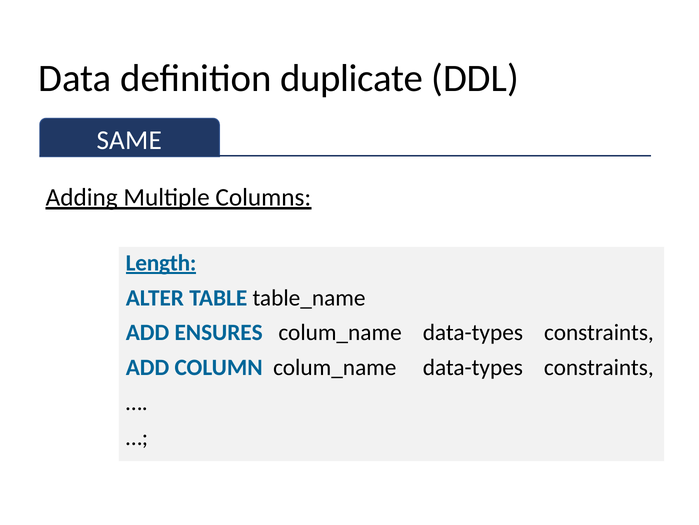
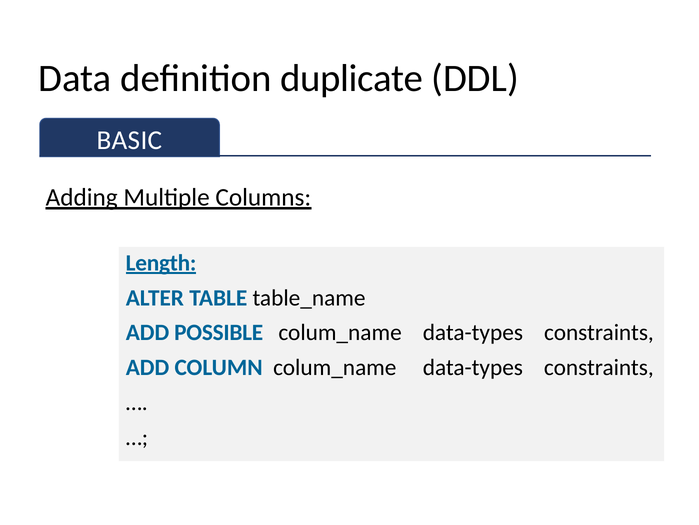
SAME: SAME -> BASIC (129, 140)
ENSURES: ENSURES -> POSSIBLE (219, 332)
